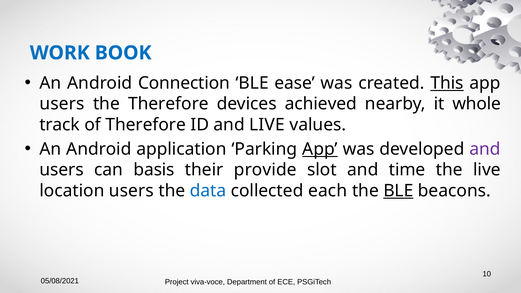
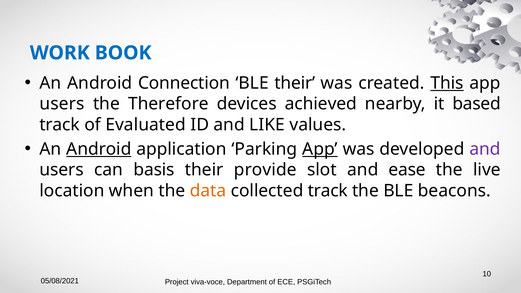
BLE ease: ease -> their (295, 83)
whole: whole -> based (477, 104)
of Therefore: Therefore -> Evaluated (146, 125)
and LIVE: LIVE -> LIKE (267, 125)
Android underline: none -> present (99, 149)
time: time -> ease (407, 170)
location users: users -> when (131, 191)
data colour: blue -> orange (208, 191)
collected each: each -> track (328, 191)
BLE underline: present -> none (398, 191)
